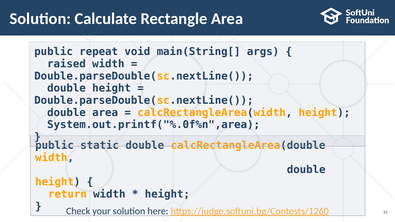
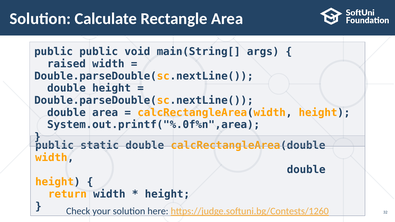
public repeat: repeat -> public (99, 52)
